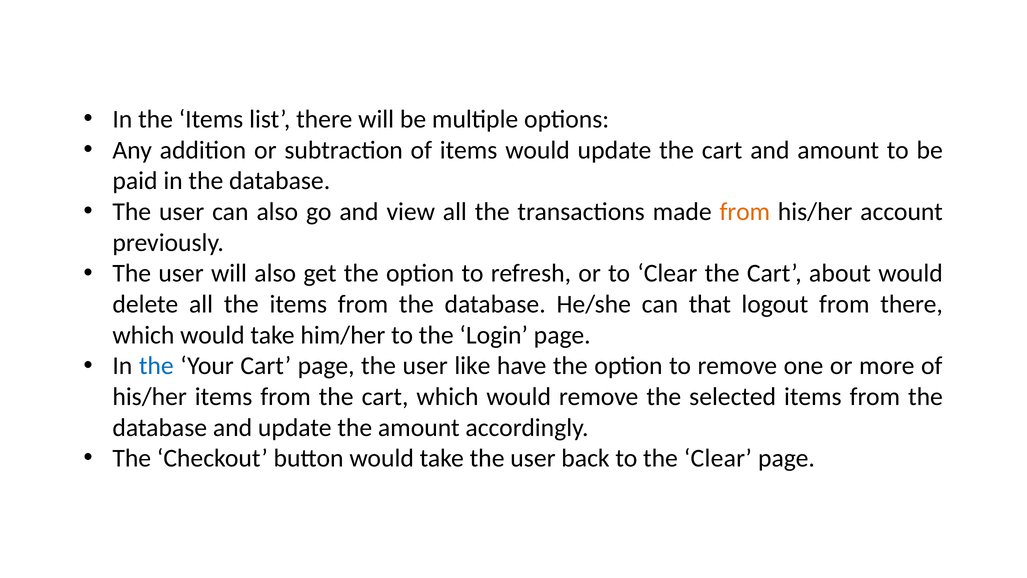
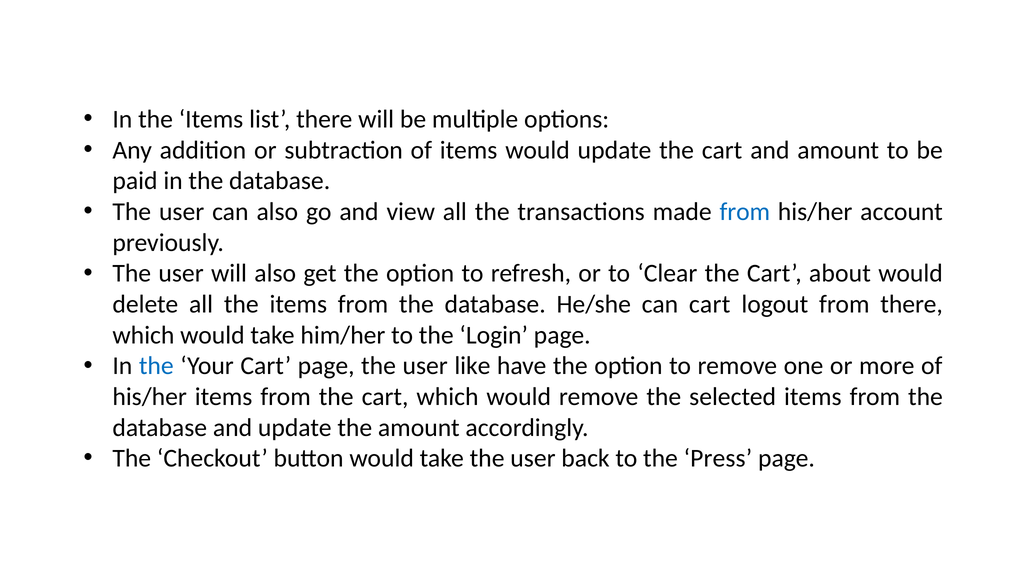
from colour: orange -> blue (745, 212)
can that: that -> cart (710, 304)
the Clear: Clear -> Press (718, 458)
